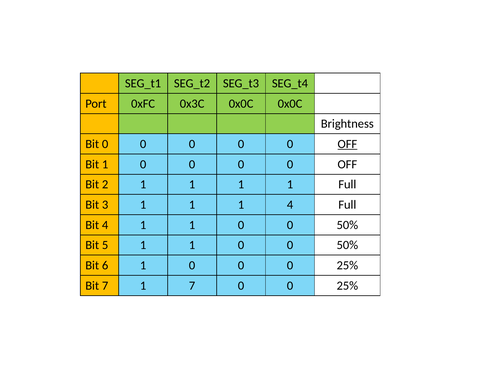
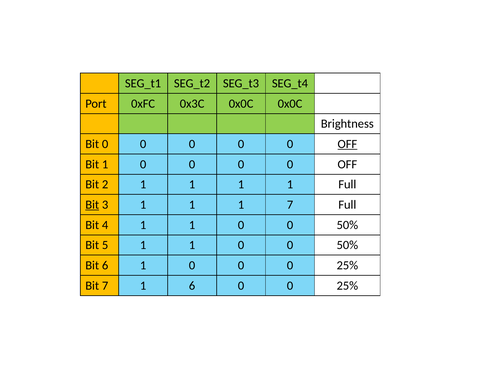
Bit underline: none -> present (92, 204)
1 4: 4 -> 7 (290, 204)
1 7: 7 -> 6 (192, 285)
